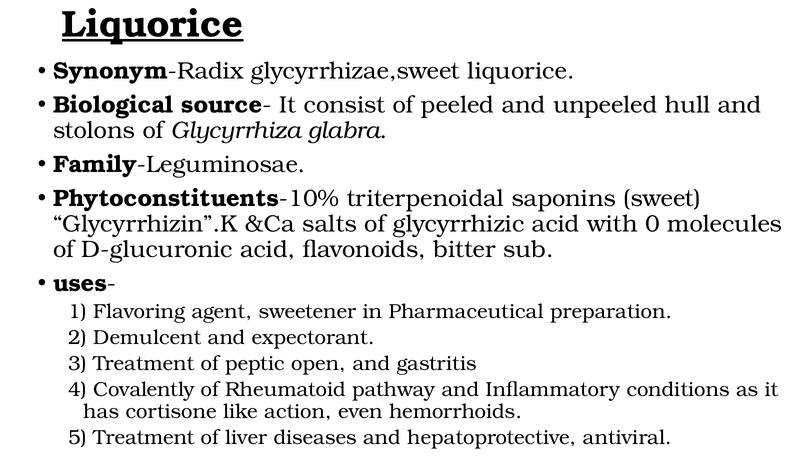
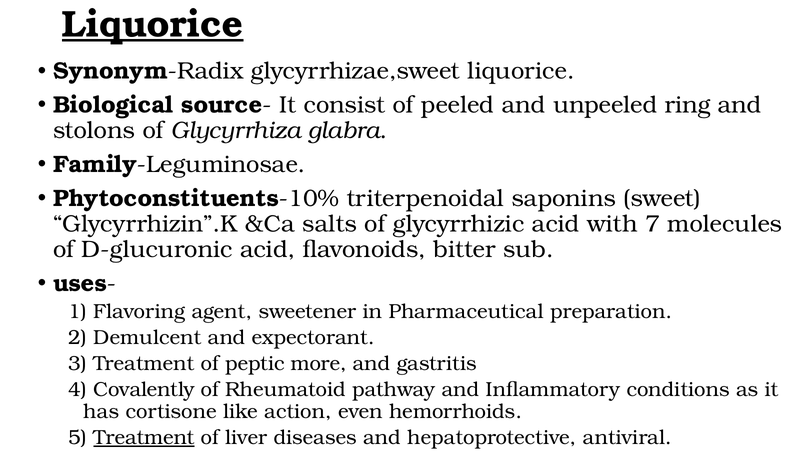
hull: hull -> ring (688, 105)
0: 0 -> 7 (653, 224)
open: open -> more (319, 364)
Treatment underline: none -> present (144, 438)
